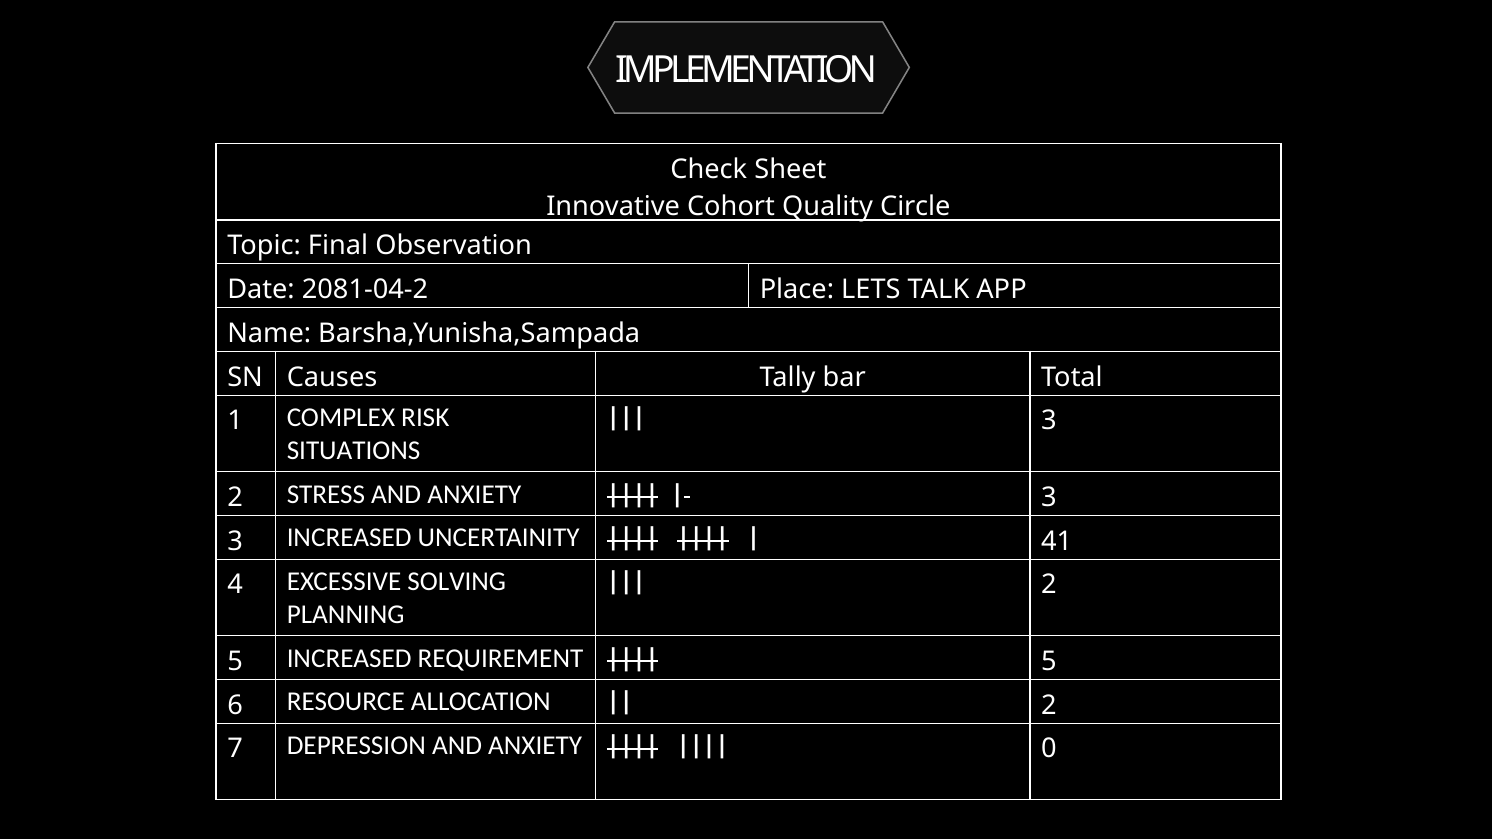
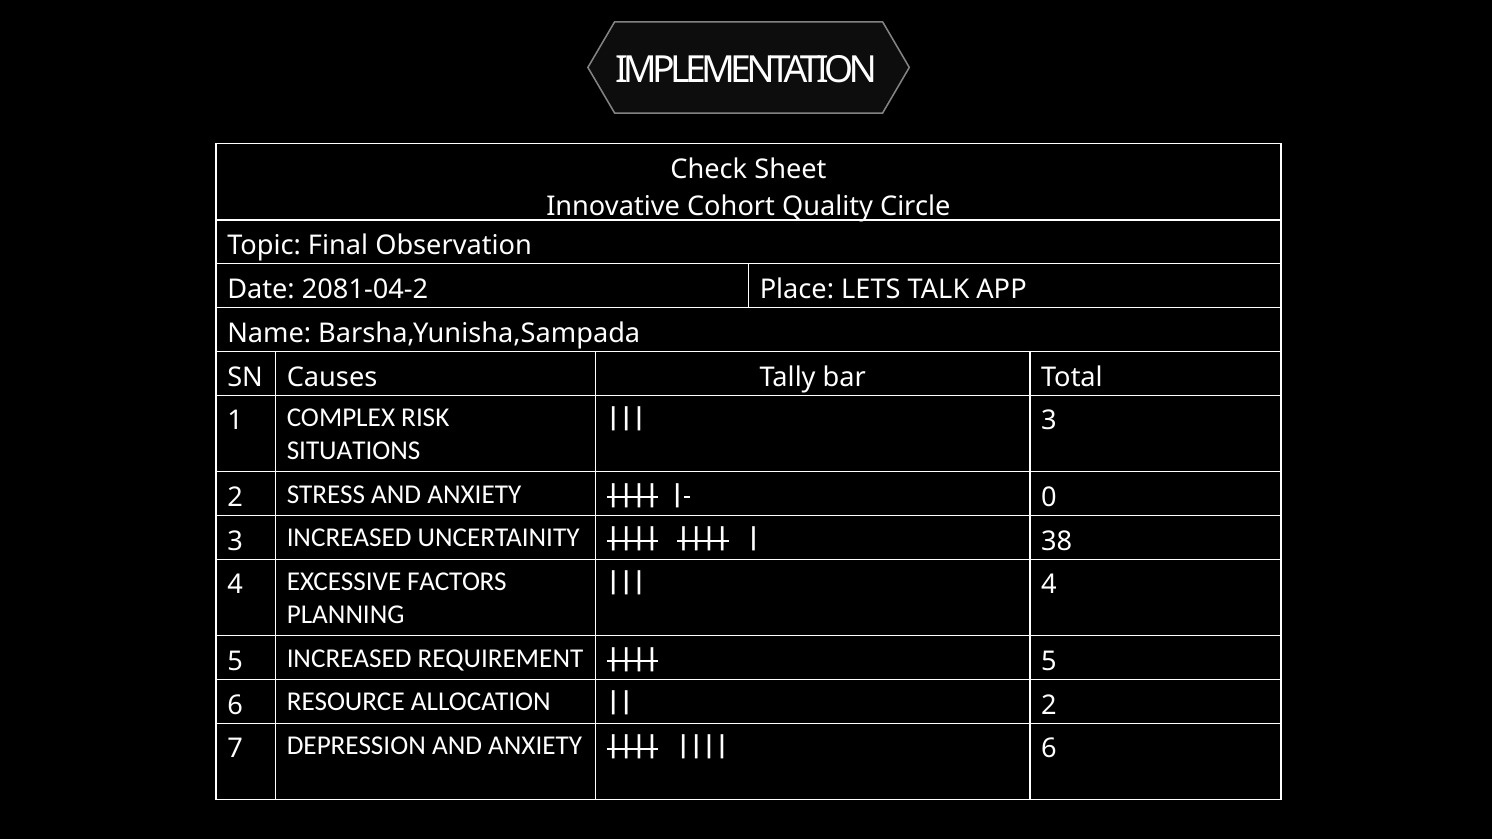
3: 3 -> 0 (1049, 497)
41: 41 -> 38 (1057, 541)
2: 2 -> 4 (1049, 585)
SOLVING: SOLVING -> FACTORS (457, 582)
0: 0 -> 6 (1049, 749)
